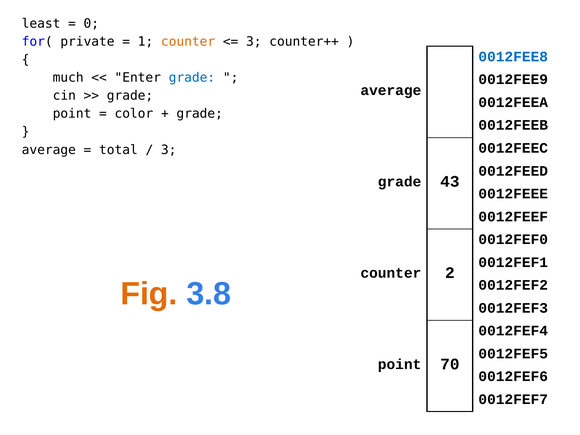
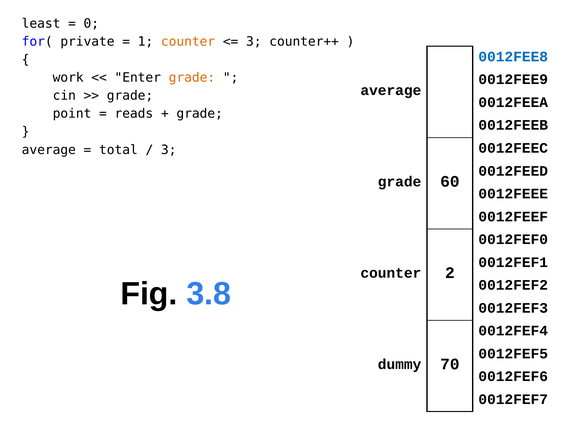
much: much -> work (68, 78)
grade colour: blue -> orange (192, 78)
color: color -> reads (134, 114)
43: 43 -> 60 (450, 182)
Fig colour: orange -> black (149, 294)
point: point -> dummy (400, 364)
